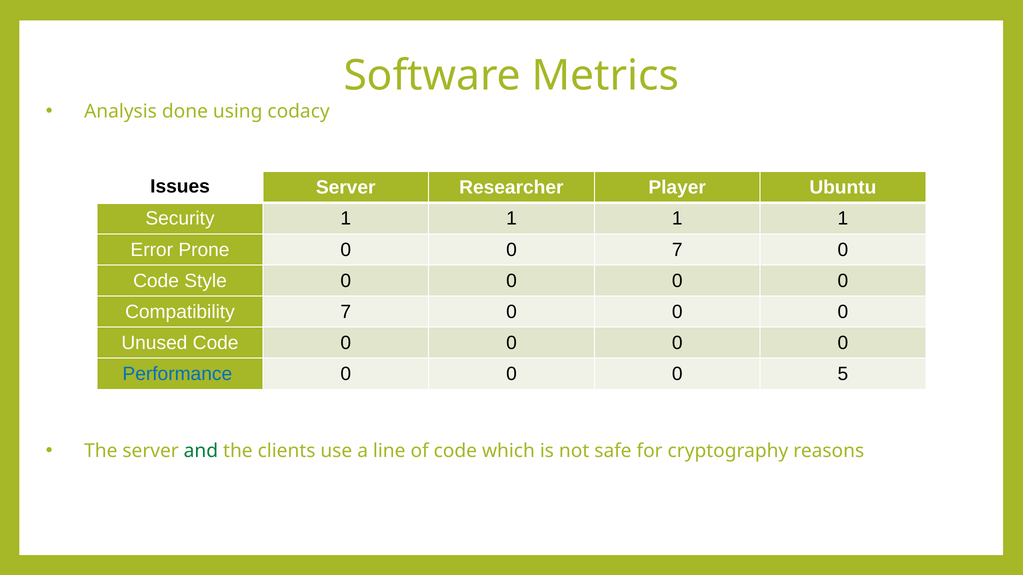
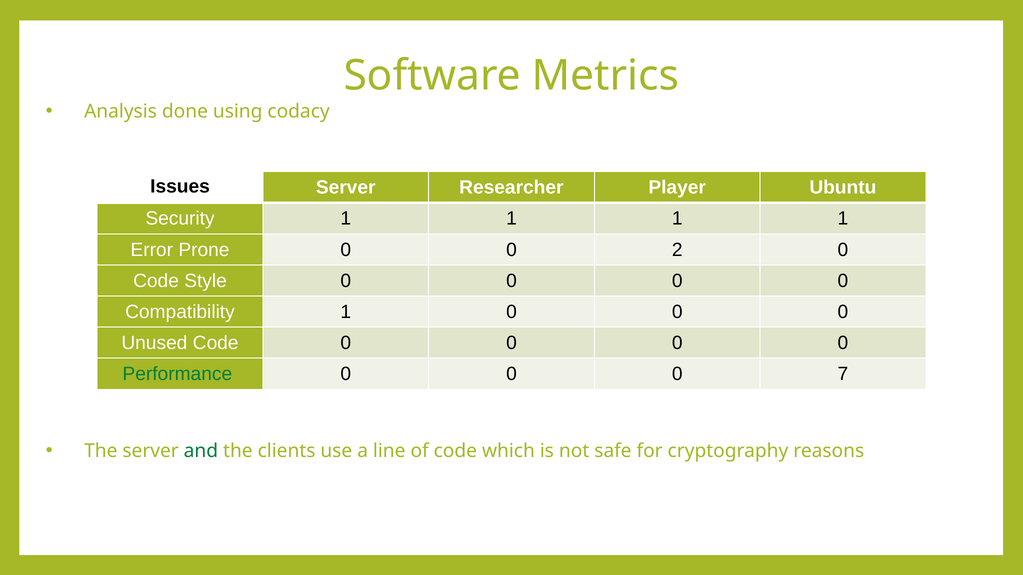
0 7: 7 -> 2 (677, 250)
Compatibility 7: 7 -> 1 (346, 312)
Performance colour: blue -> green (177, 374)
5: 5 -> 7 (843, 374)
